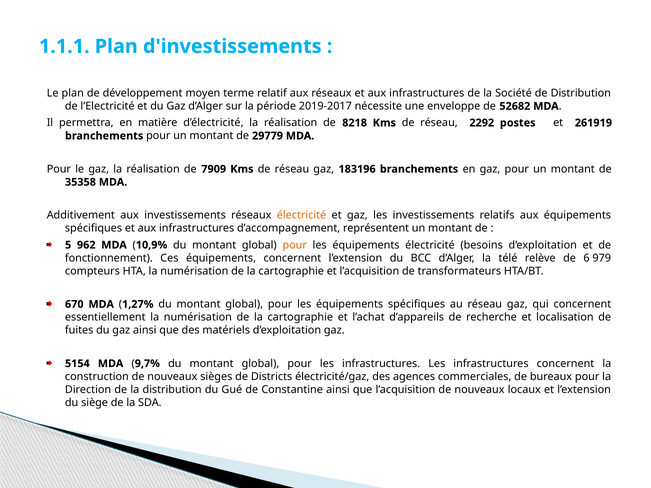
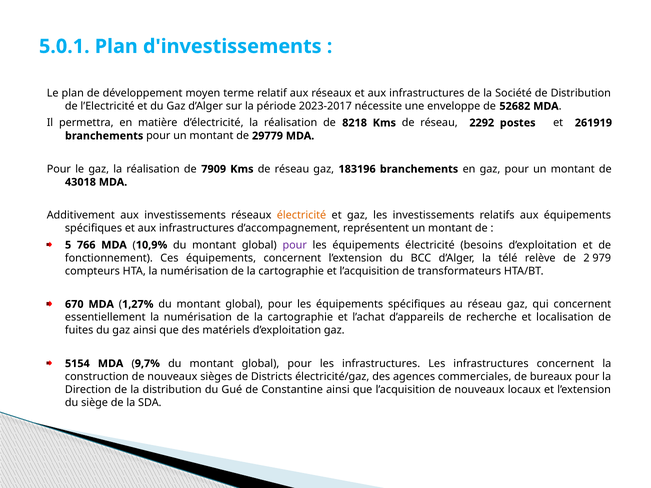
1.1.1: 1.1.1 -> 5.0.1 (64, 46)
2019-2017: 2019-2017 -> 2023-2017 (325, 106)
35358: 35358 -> 43018 (80, 182)
962: 962 -> 766 (86, 245)
pour colour: orange -> purple (295, 245)
6: 6 -> 2 (587, 258)
